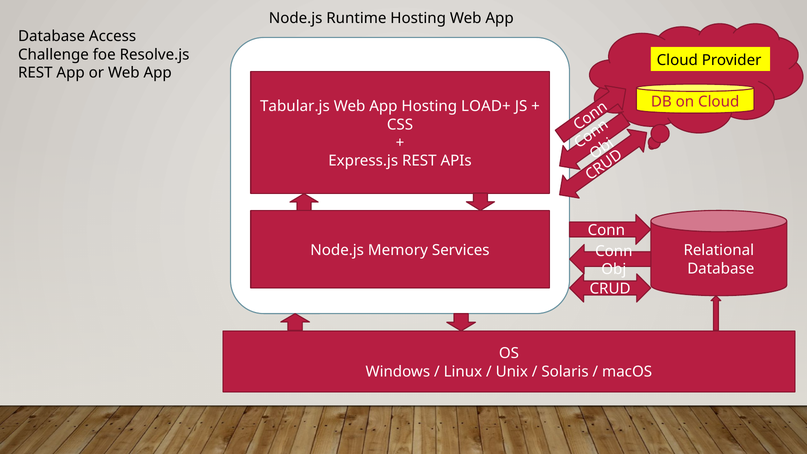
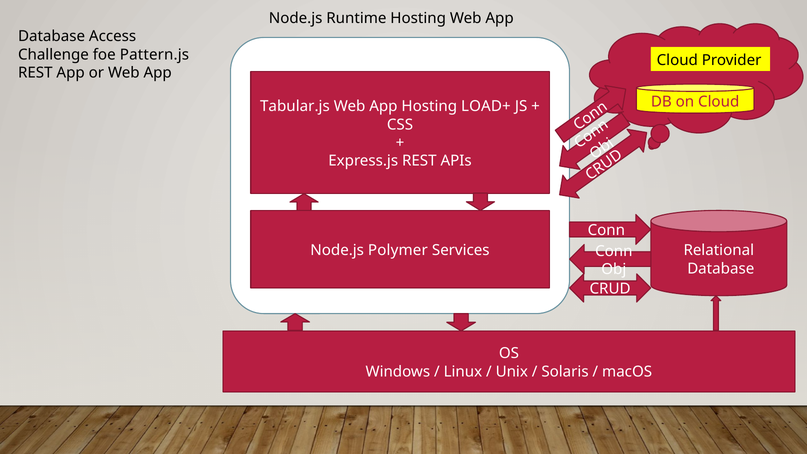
Resolve.js: Resolve.js -> Pattern.js (154, 55)
Memory: Memory -> Polymer (398, 250)
